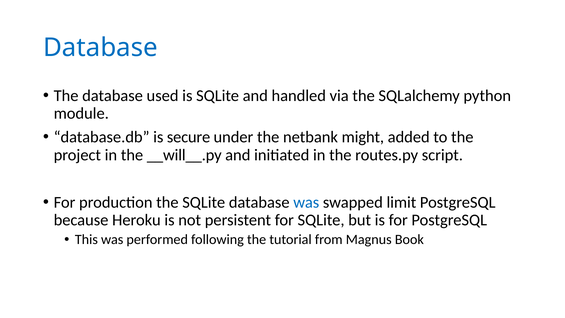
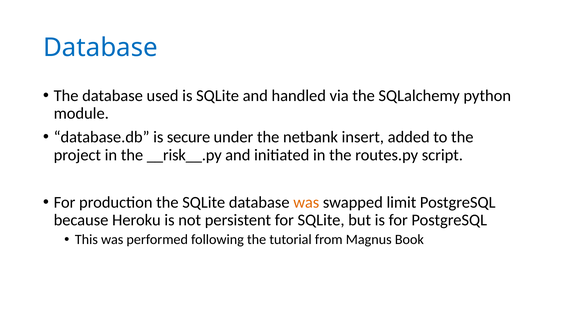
might: might -> insert (363, 137)
__will__.py: __will__.py -> __risk__.py (184, 155)
was colour: blue -> orange (306, 202)
